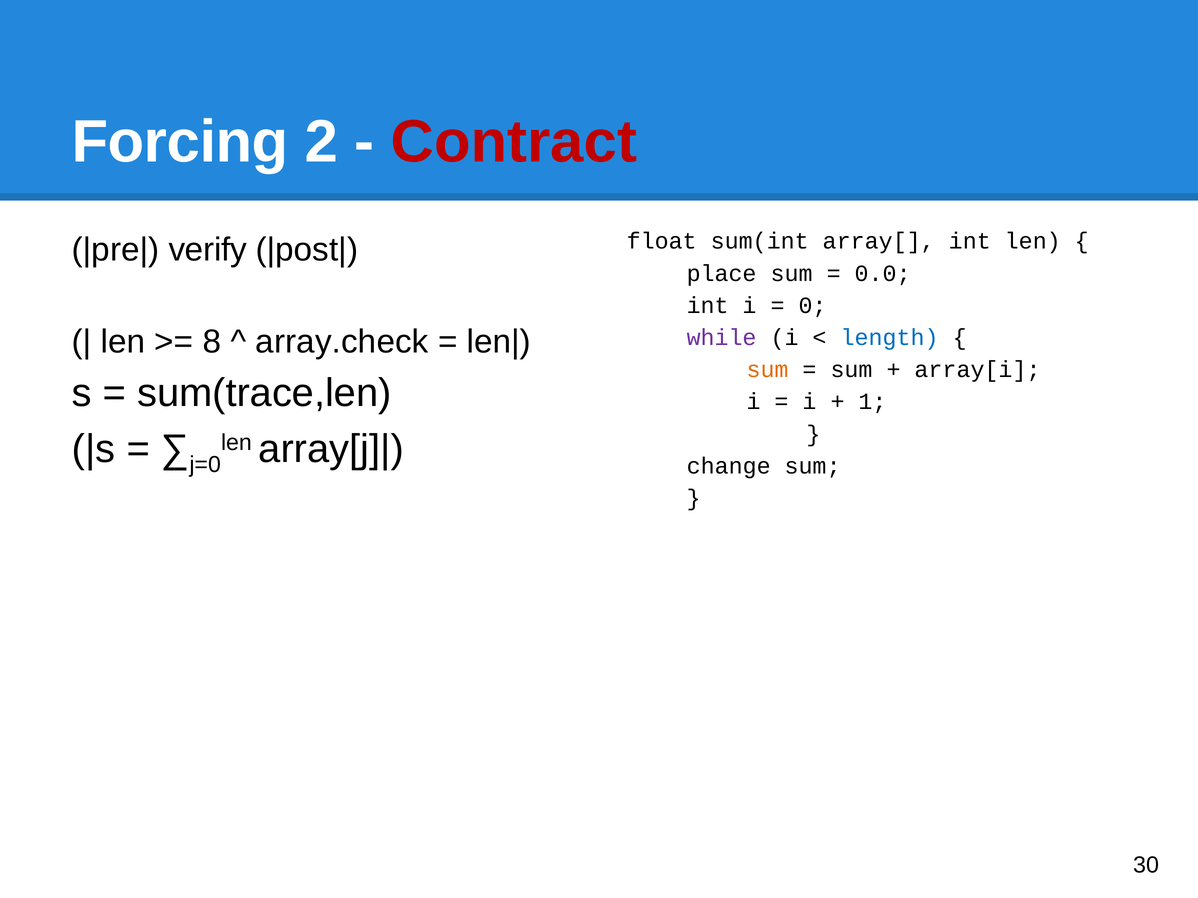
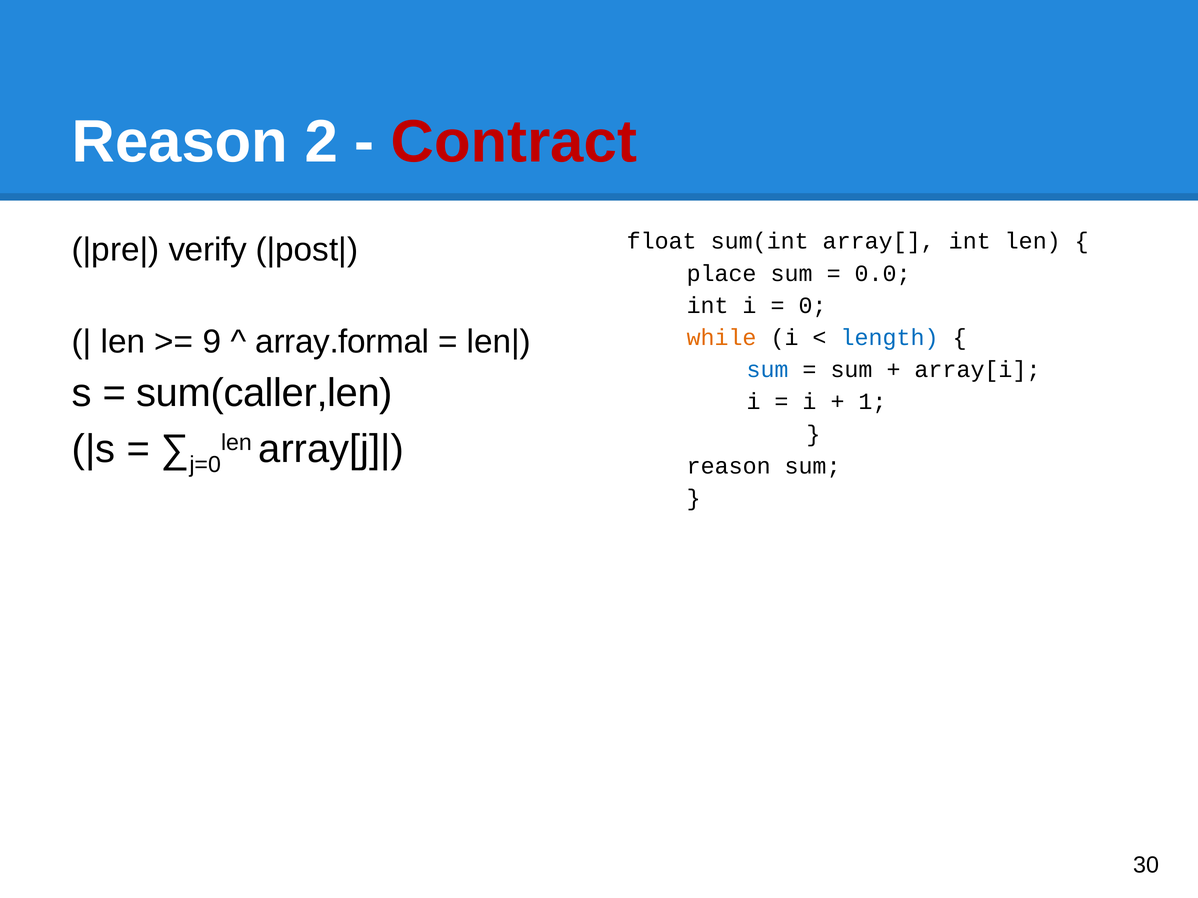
Forcing: Forcing -> Reason (180, 142)
8: 8 -> 9 (212, 342)
array.check: array.check -> array.formal (342, 342)
while colour: purple -> orange (722, 338)
sum colour: orange -> blue (767, 370)
sum(trace,len: sum(trace,len -> sum(caller,len (265, 393)
change: change -> reason (729, 466)
